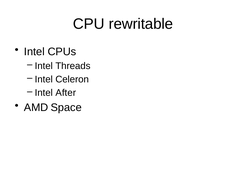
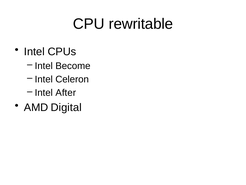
Threads: Threads -> Become (73, 66)
Space: Space -> Digital (66, 107)
